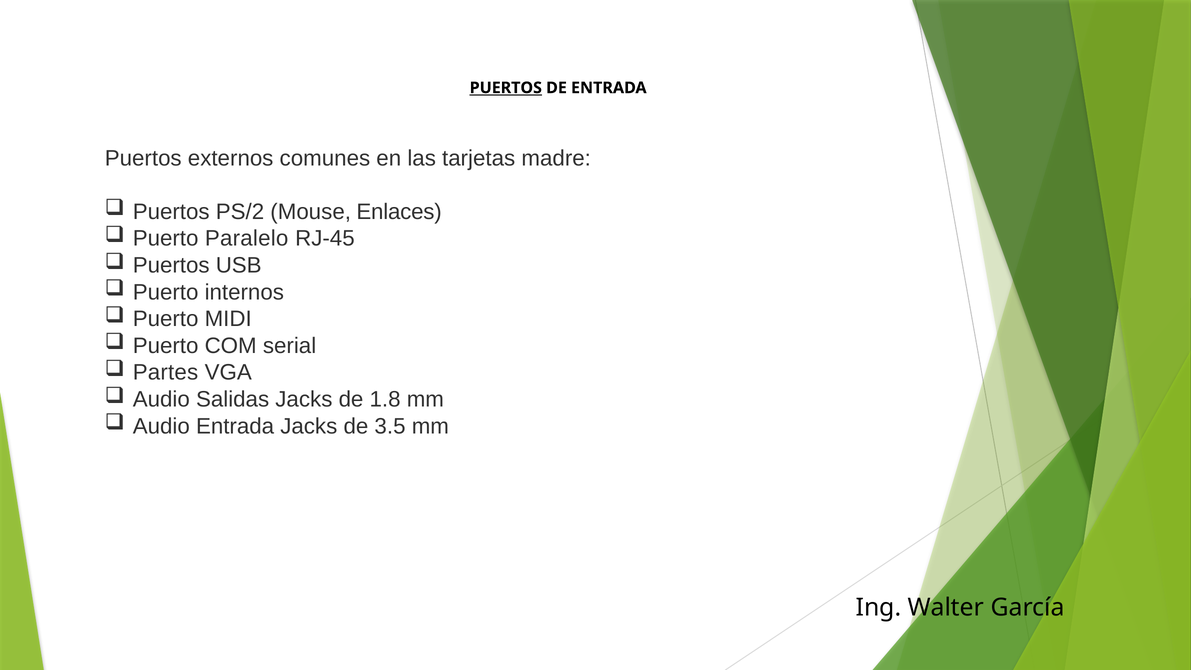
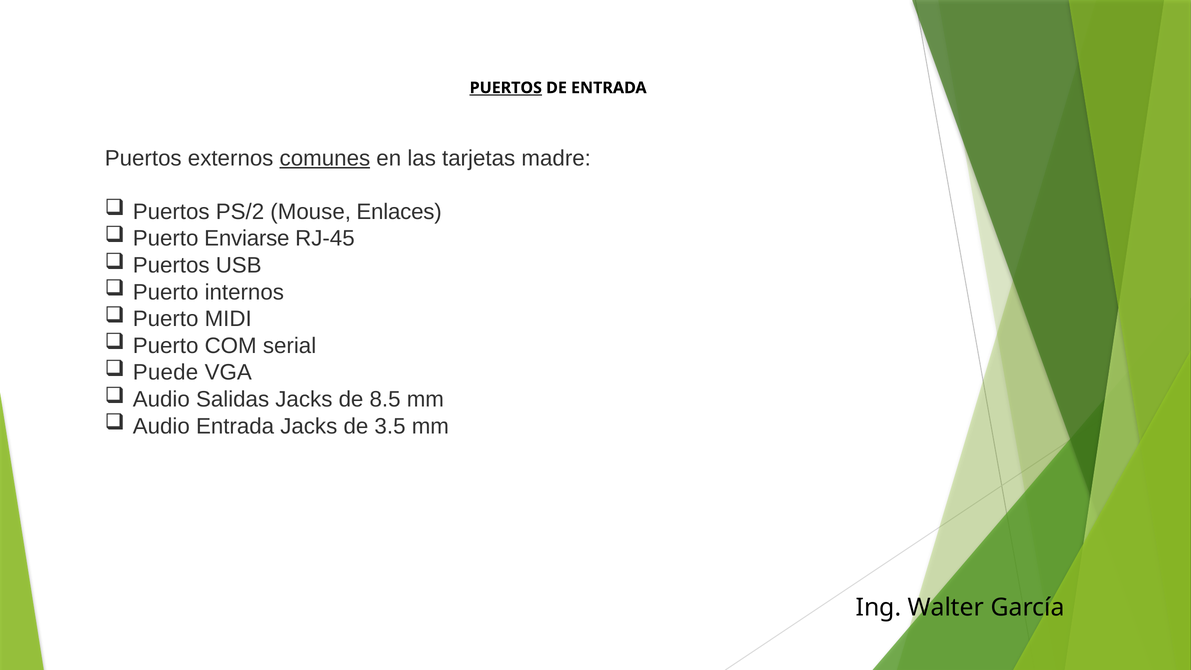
comunes underline: none -> present (325, 158)
Paralelo: Paralelo -> Enviarse (247, 239)
Partes: Partes -> Puede (166, 373)
1.8: 1.8 -> 8.5 (385, 399)
